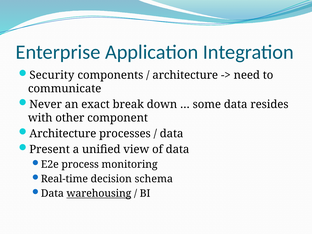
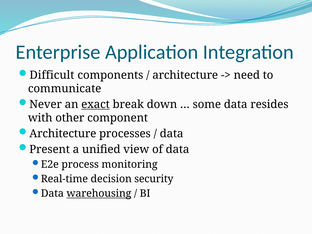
Security: Security -> Difficult (52, 75)
exact underline: none -> present (96, 104)
schema: schema -> security (154, 179)
